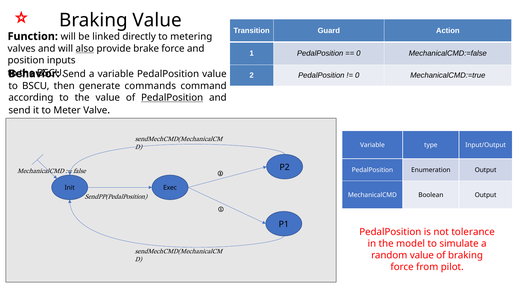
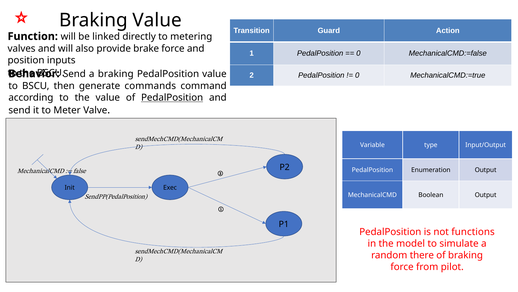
also underline: present -> none (85, 49)
a variable: variable -> braking (116, 74)
tolerance: tolerance -> functions (473, 231)
random value: value -> there (422, 255)
